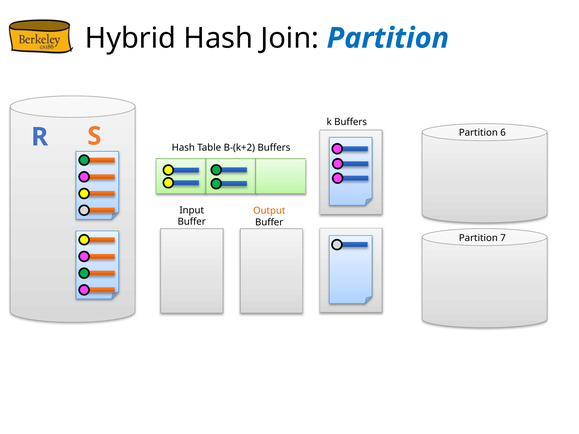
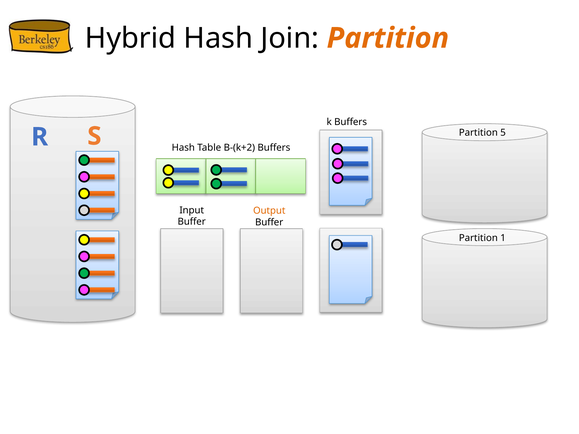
Partition colour: blue -> orange (388, 38)
6: 6 -> 5 (503, 133)
7: 7 -> 1 (503, 238)
